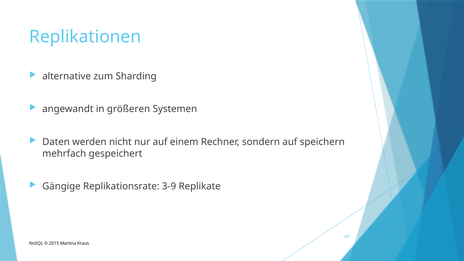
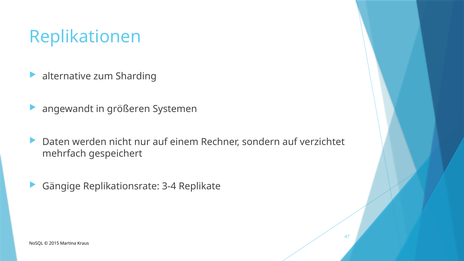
speichern: speichern -> verzichtet (322, 142)
3-9: 3-9 -> 3-4 (169, 186)
